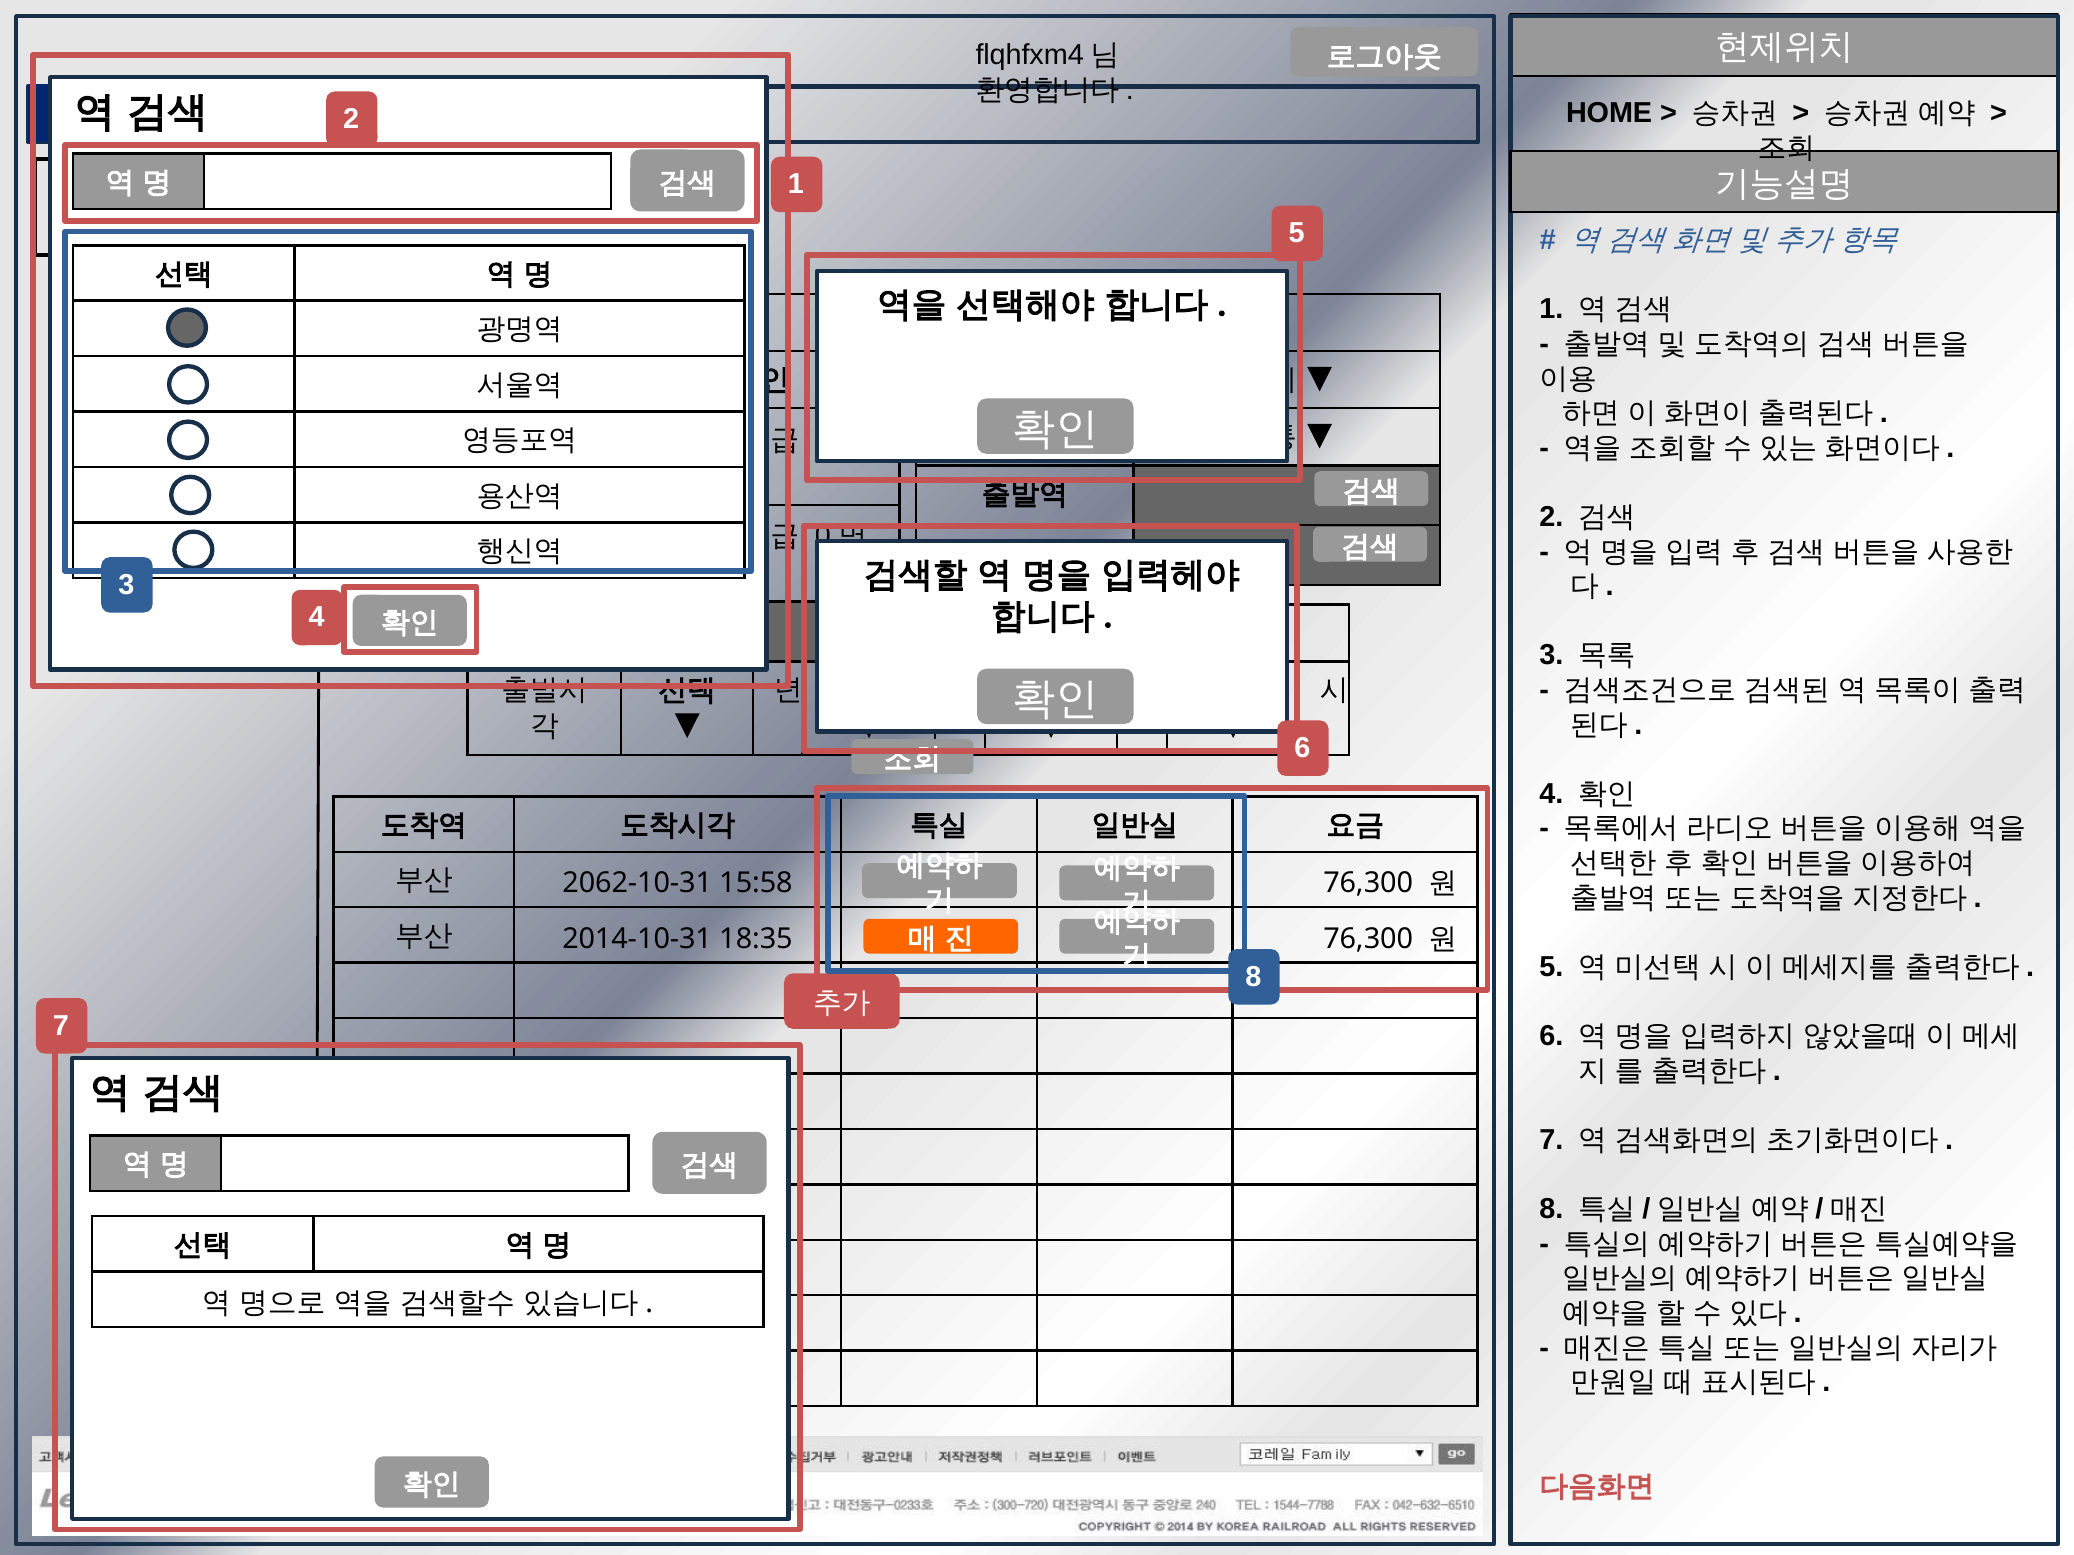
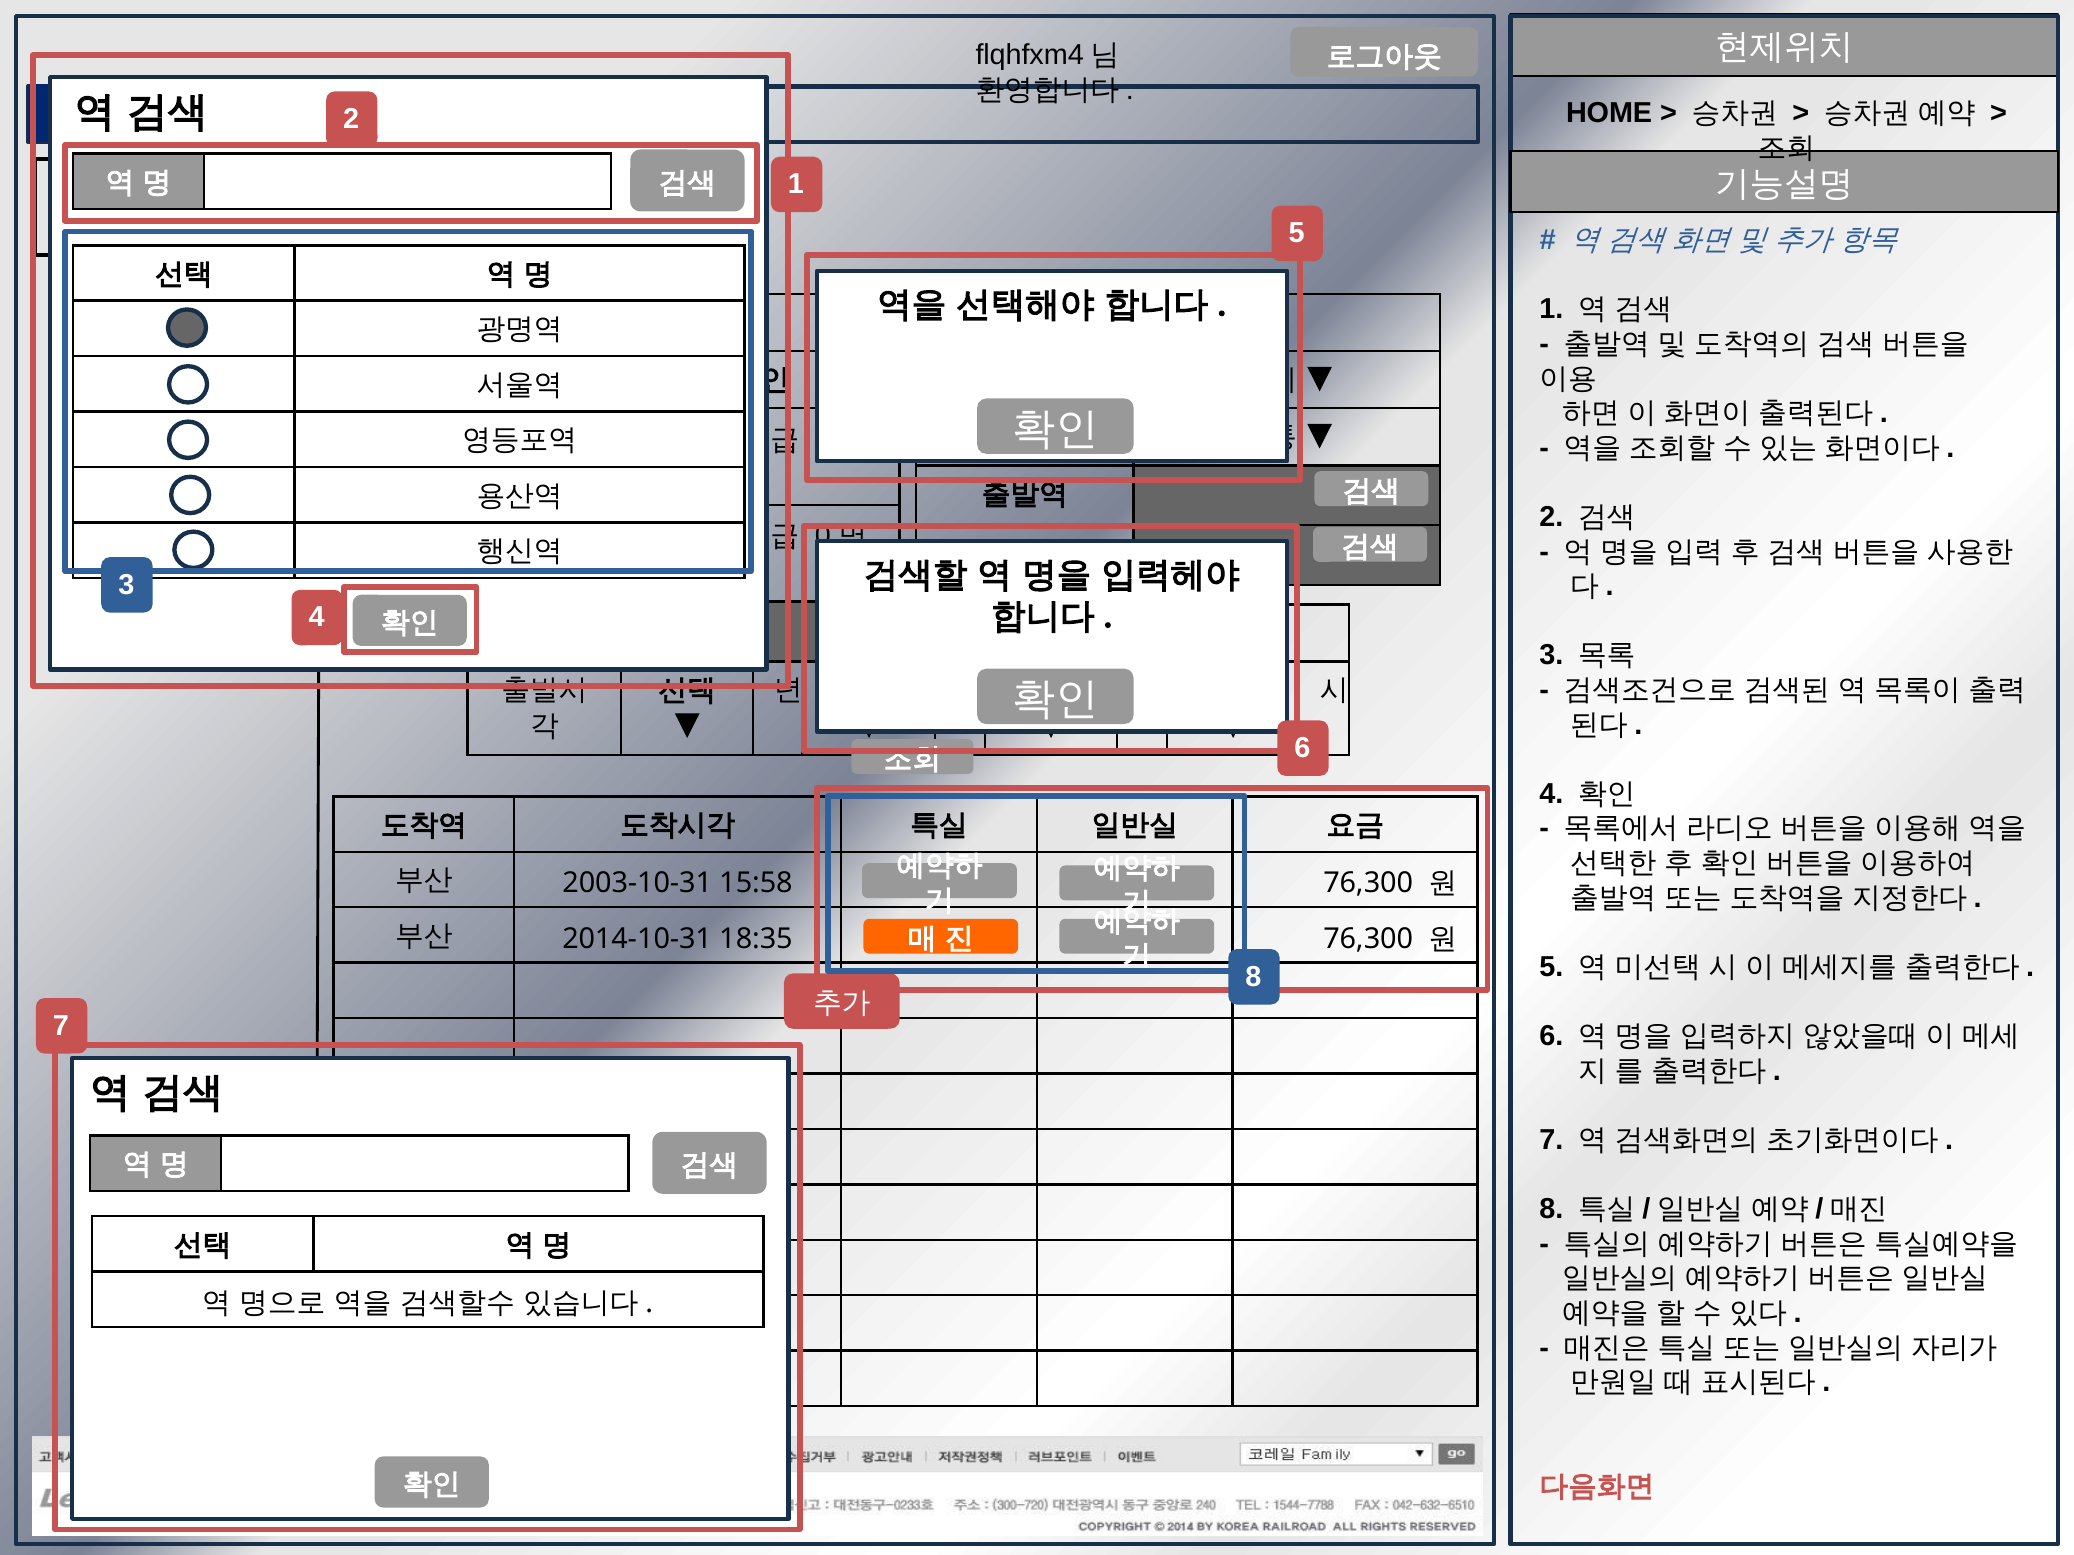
2062-10-31: 2062-10-31 -> 2003-10-31 (637, 884)
